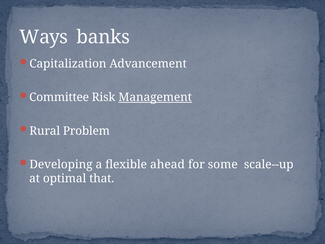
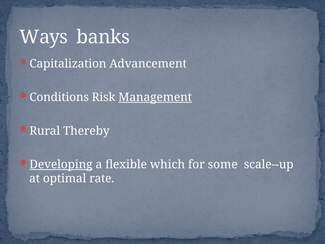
Committee: Committee -> Conditions (59, 97)
Problem: Problem -> Thereby (86, 131)
Developing underline: none -> present (61, 164)
ahead: ahead -> which (167, 164)
that: that -> rate (102, 178)
